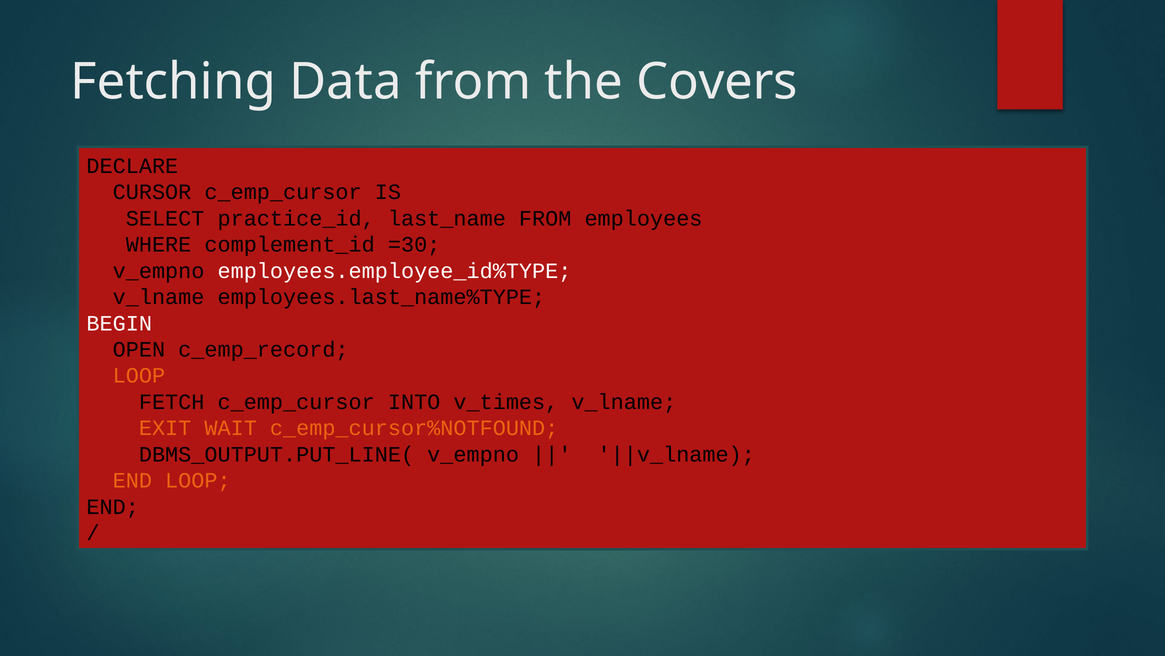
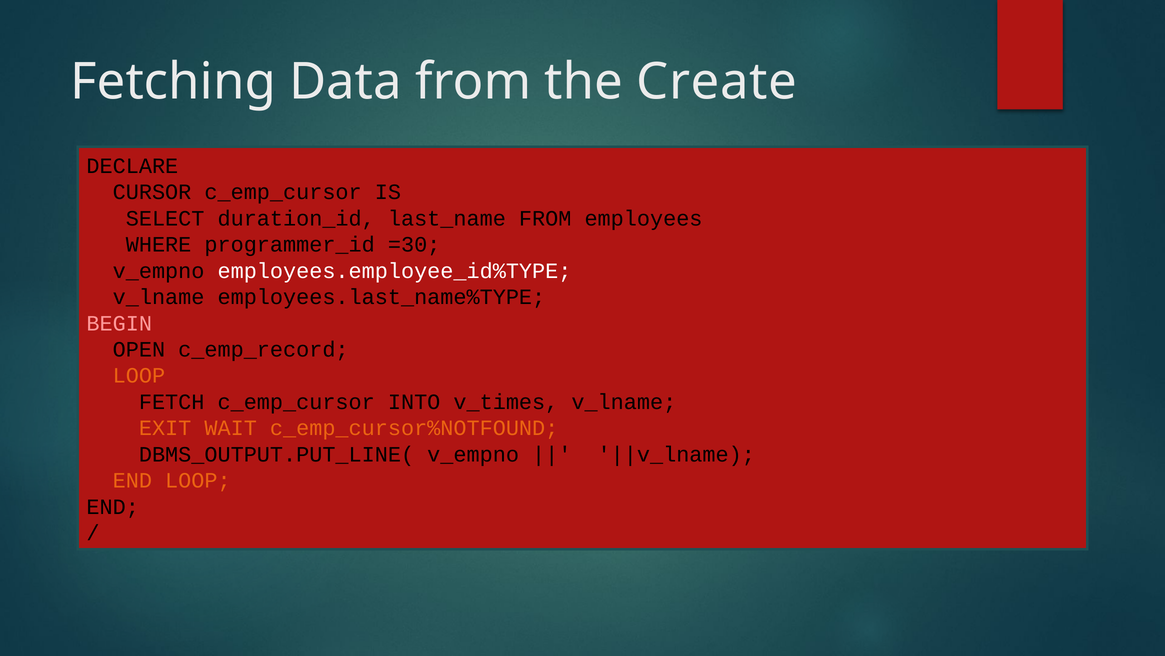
Covers: Covers -> Create (717, 82)
practice_id: practice_id -> duration_id (296, 218)
complement_id: complement_id -> programmer_id (290, 244)
BEGIN colour: white -> pink (119, 323)
